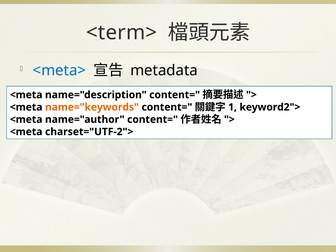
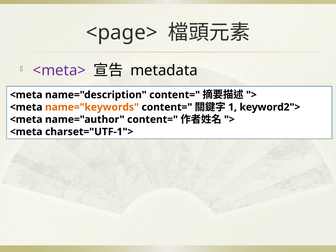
<term>: <term> -> <page> (122, 33)
<meta> colour: blue -> purple (59, 70)
charset="UTF-2">: charset="UTF-2"> -> charset="UTF-1"> (89, 132)
